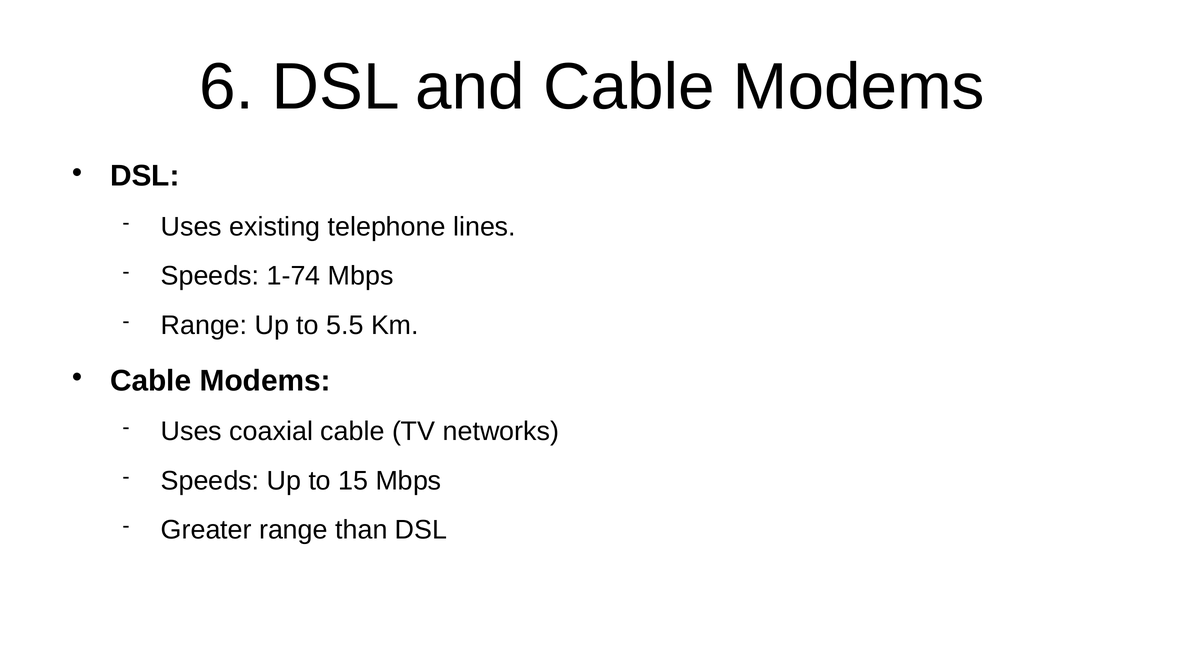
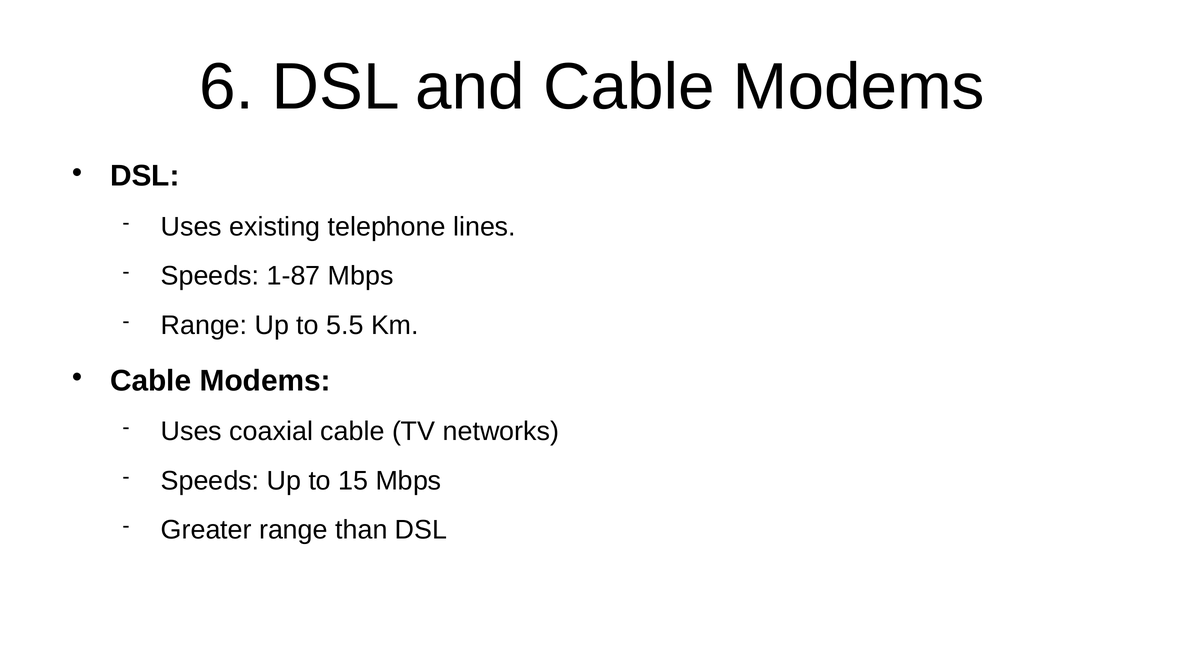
1-74: 1-74 -> 1-87 (294, 276)
